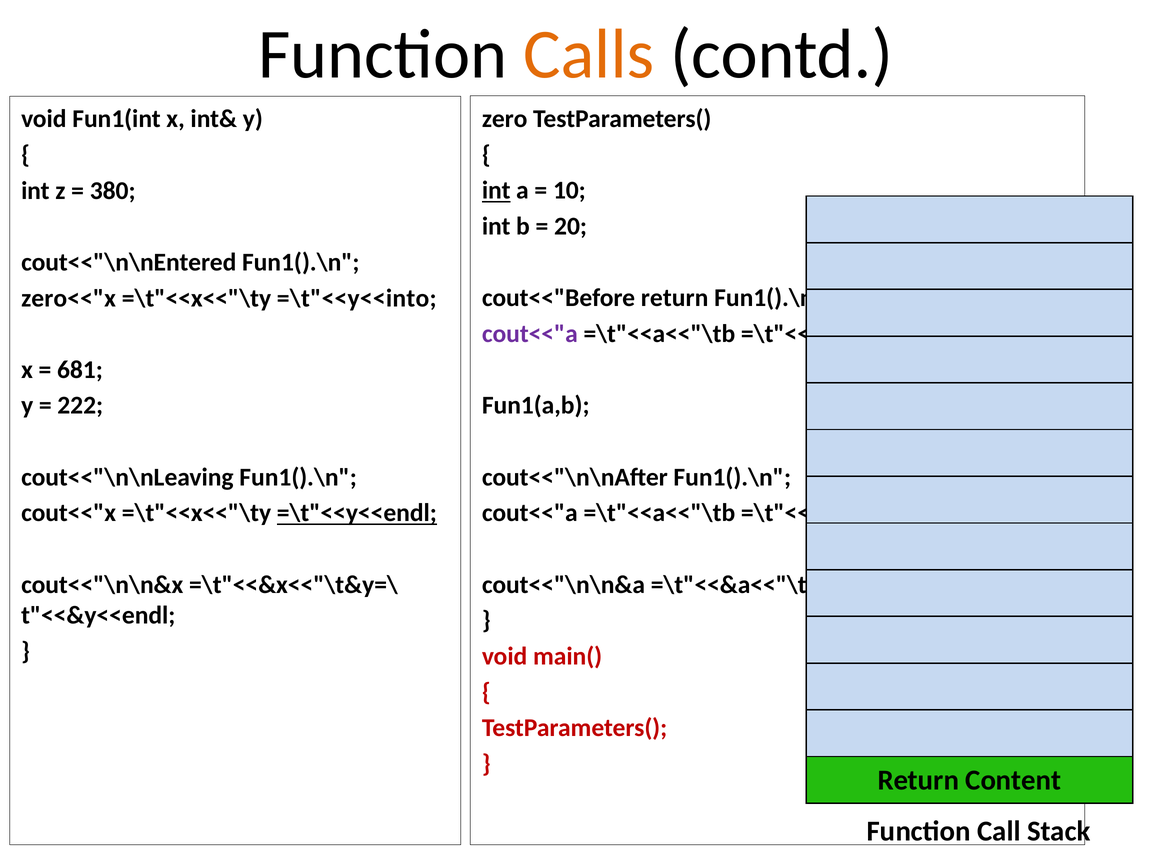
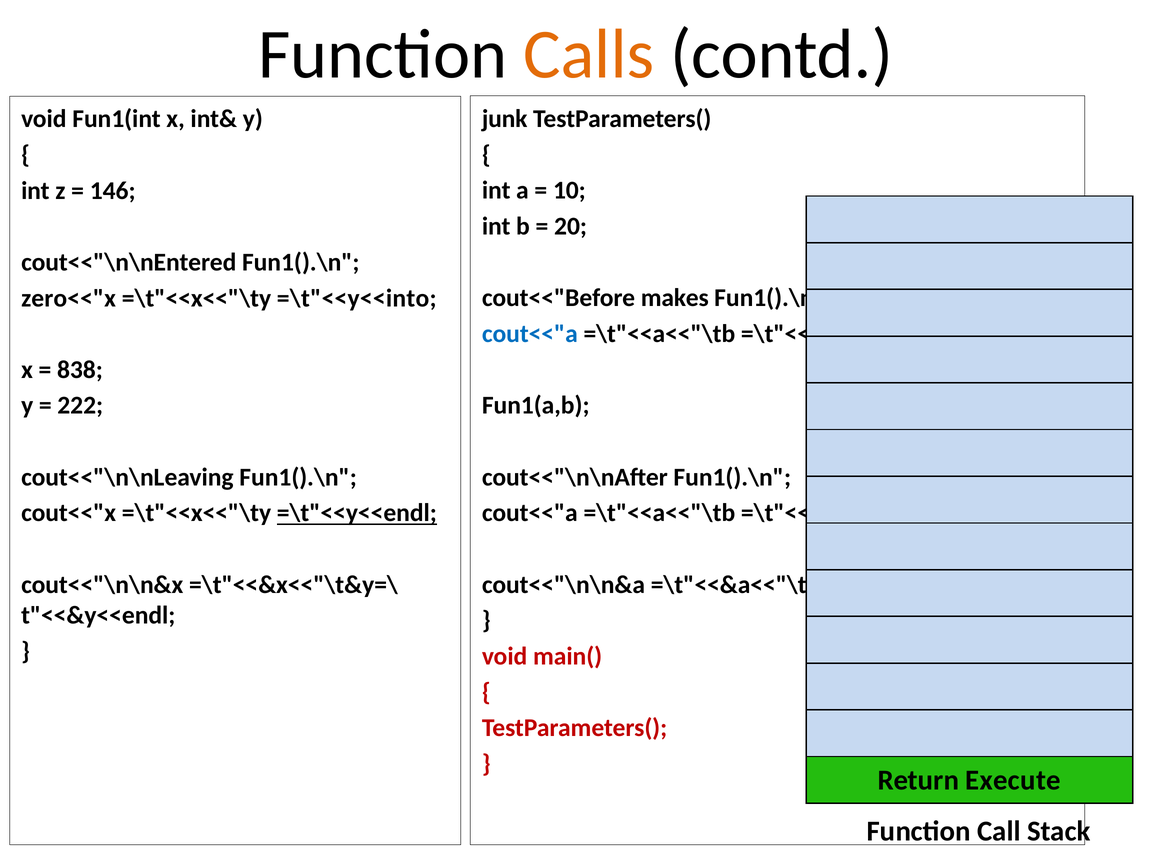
zero: zero -> junk (505, 119)
380: 380 -> 146 (113, 191)
int underline: present -> none (496, 191)
cout<<"Before return: return -> makes (675, 298)
cout<<"a colour: purple -> blue (530, 334)
681: 681 -> 838 (80, 370)
Content: Content -> Execute (1013, 780)
